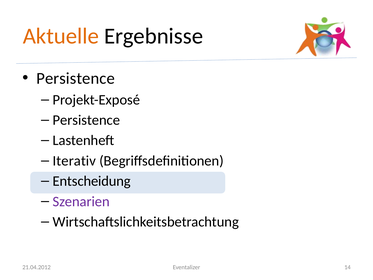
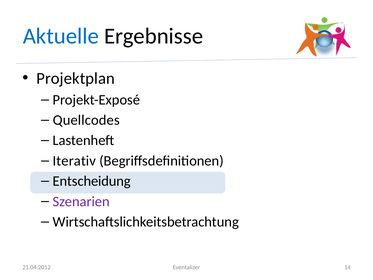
Aktuelle colour: orange -> blue (61, 36)
Persistence: Persistence -> Projektplan (76, 78)
Persistence: Persistence -> Quellcodes (86, 120)
